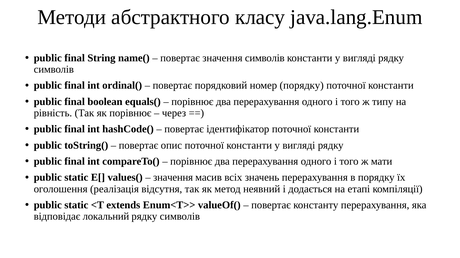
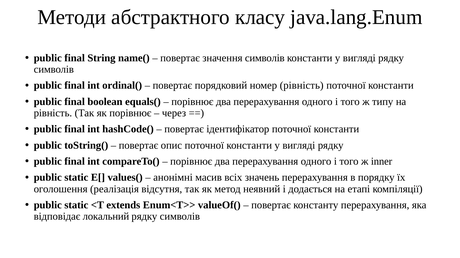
номер порядку: порядку -> рівність (302, 86)
мати: мати -> inner (382, 162)
значення: значення -> анонімні (173, 178)
